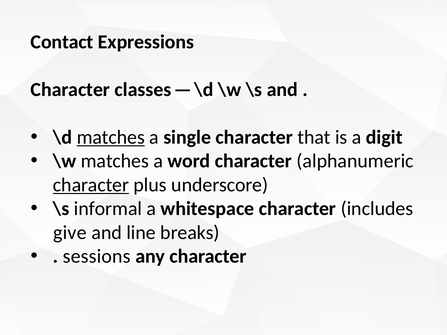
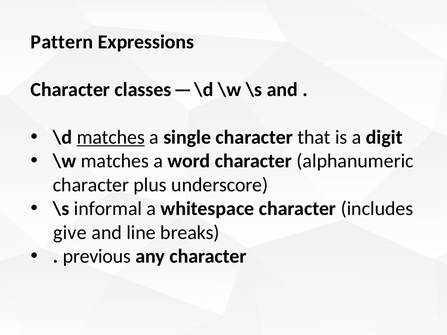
Contact: Contact -> Pattern (62, 42)
character underline: present -> none (91, 185)
sessions: sessions -> previous (97, 257)
